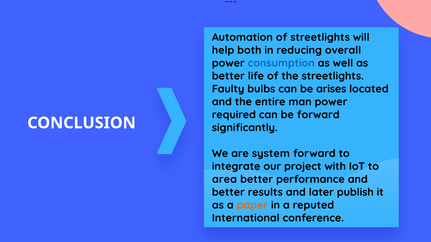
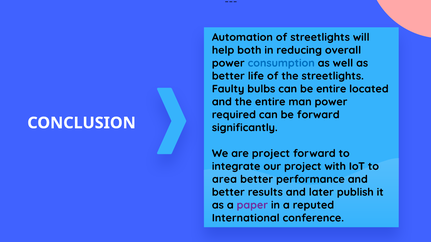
be arises: arises -> entire (331, 89)
are system: system -> project (271, 154)
paper colour: orange -> purple (252, 205)
